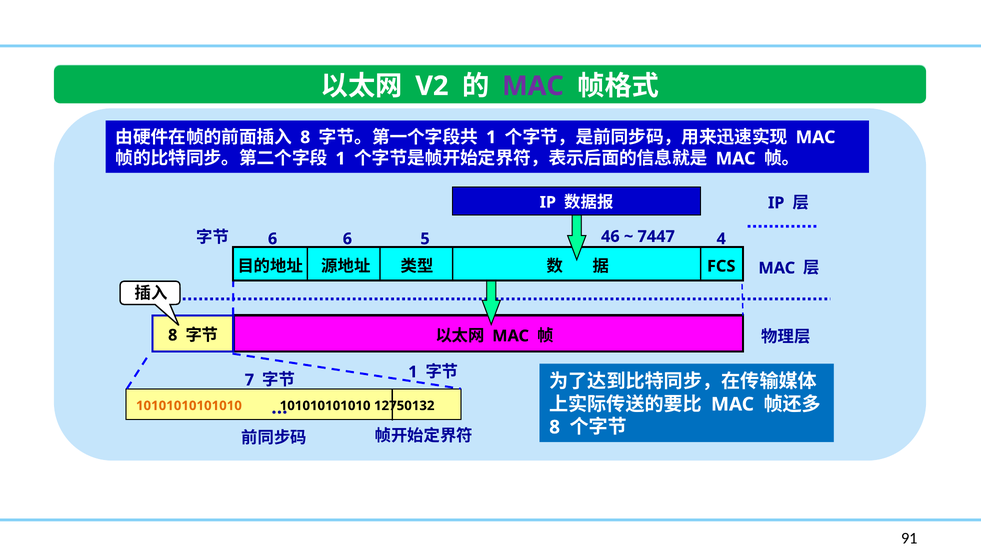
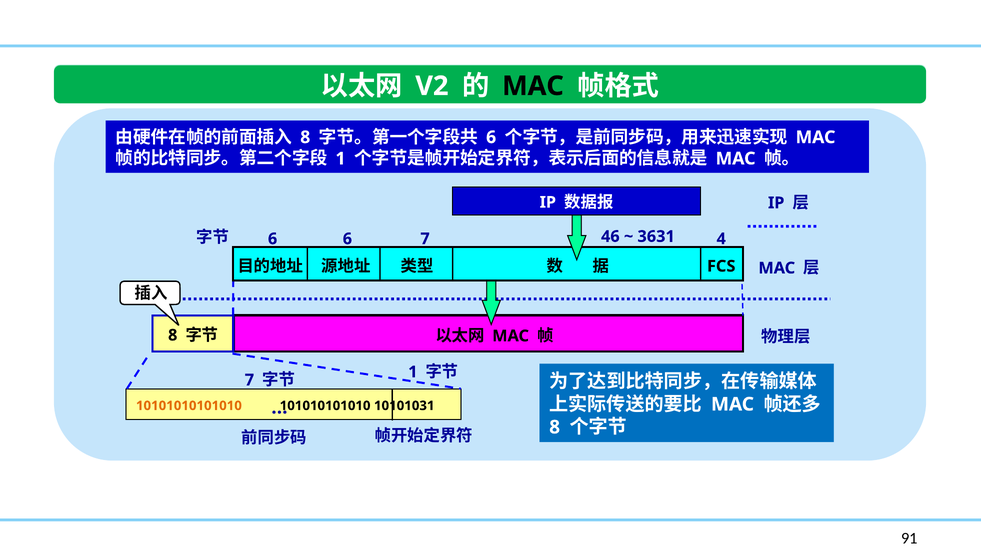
MAC colour: purple -> black (533, 86)
1: 1 -> 6 (491, 137)
7447: 7447 -> 3631 (656, 236)
6 5: 5 -> 7 (425, 239)
12750132: 12750132 -> 10101031 (404, 406)
